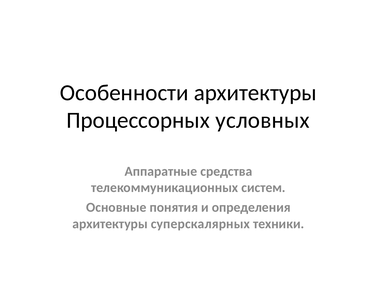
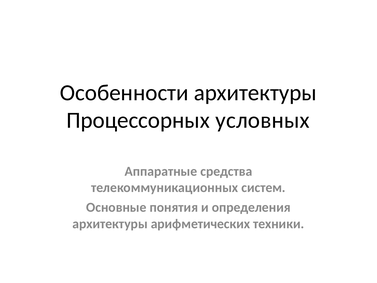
суперскалярных: суперскалярных -> арифметических (200, 224)
